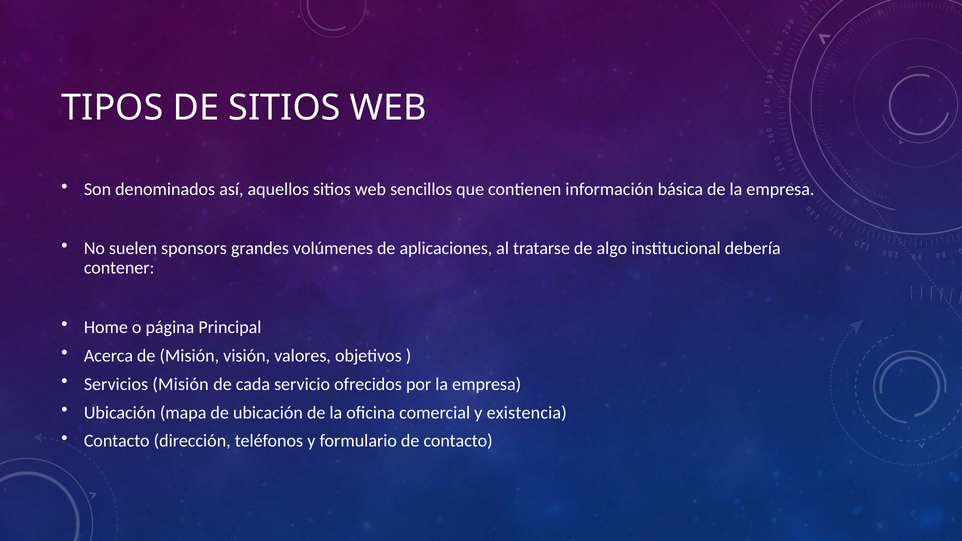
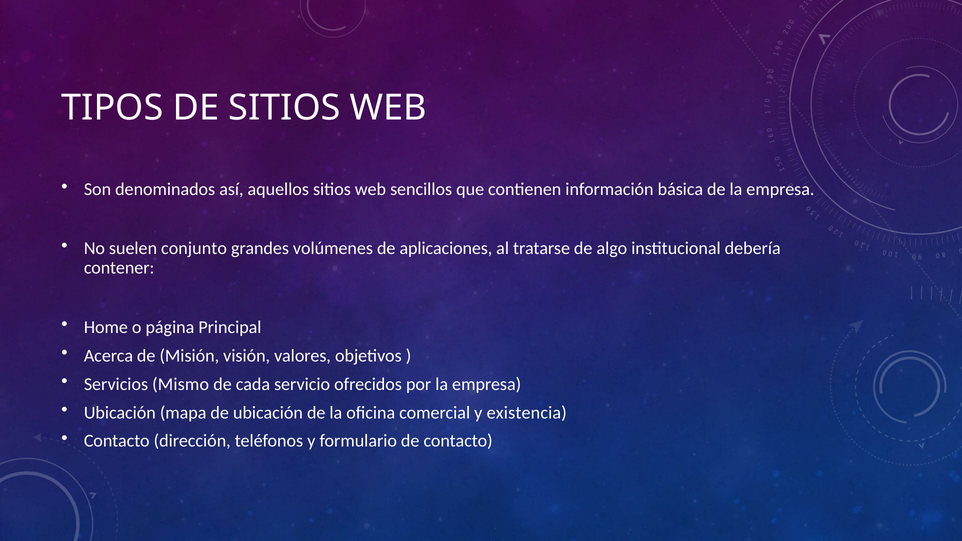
sponsors: sponsors -> conjunto (194, 249)
Servicios Misión: Misión -> Mismo (181, 384)
